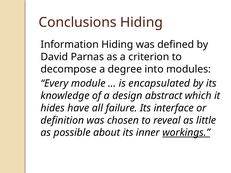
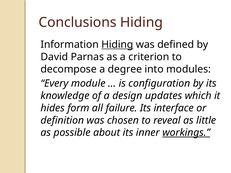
Hiding underline: none -> present (117, 45)
encapsulated: encapsulated -> configuration (159, 83)
abstract: abstract -> updates (164, 96)
have: have -> form (78, 108)
